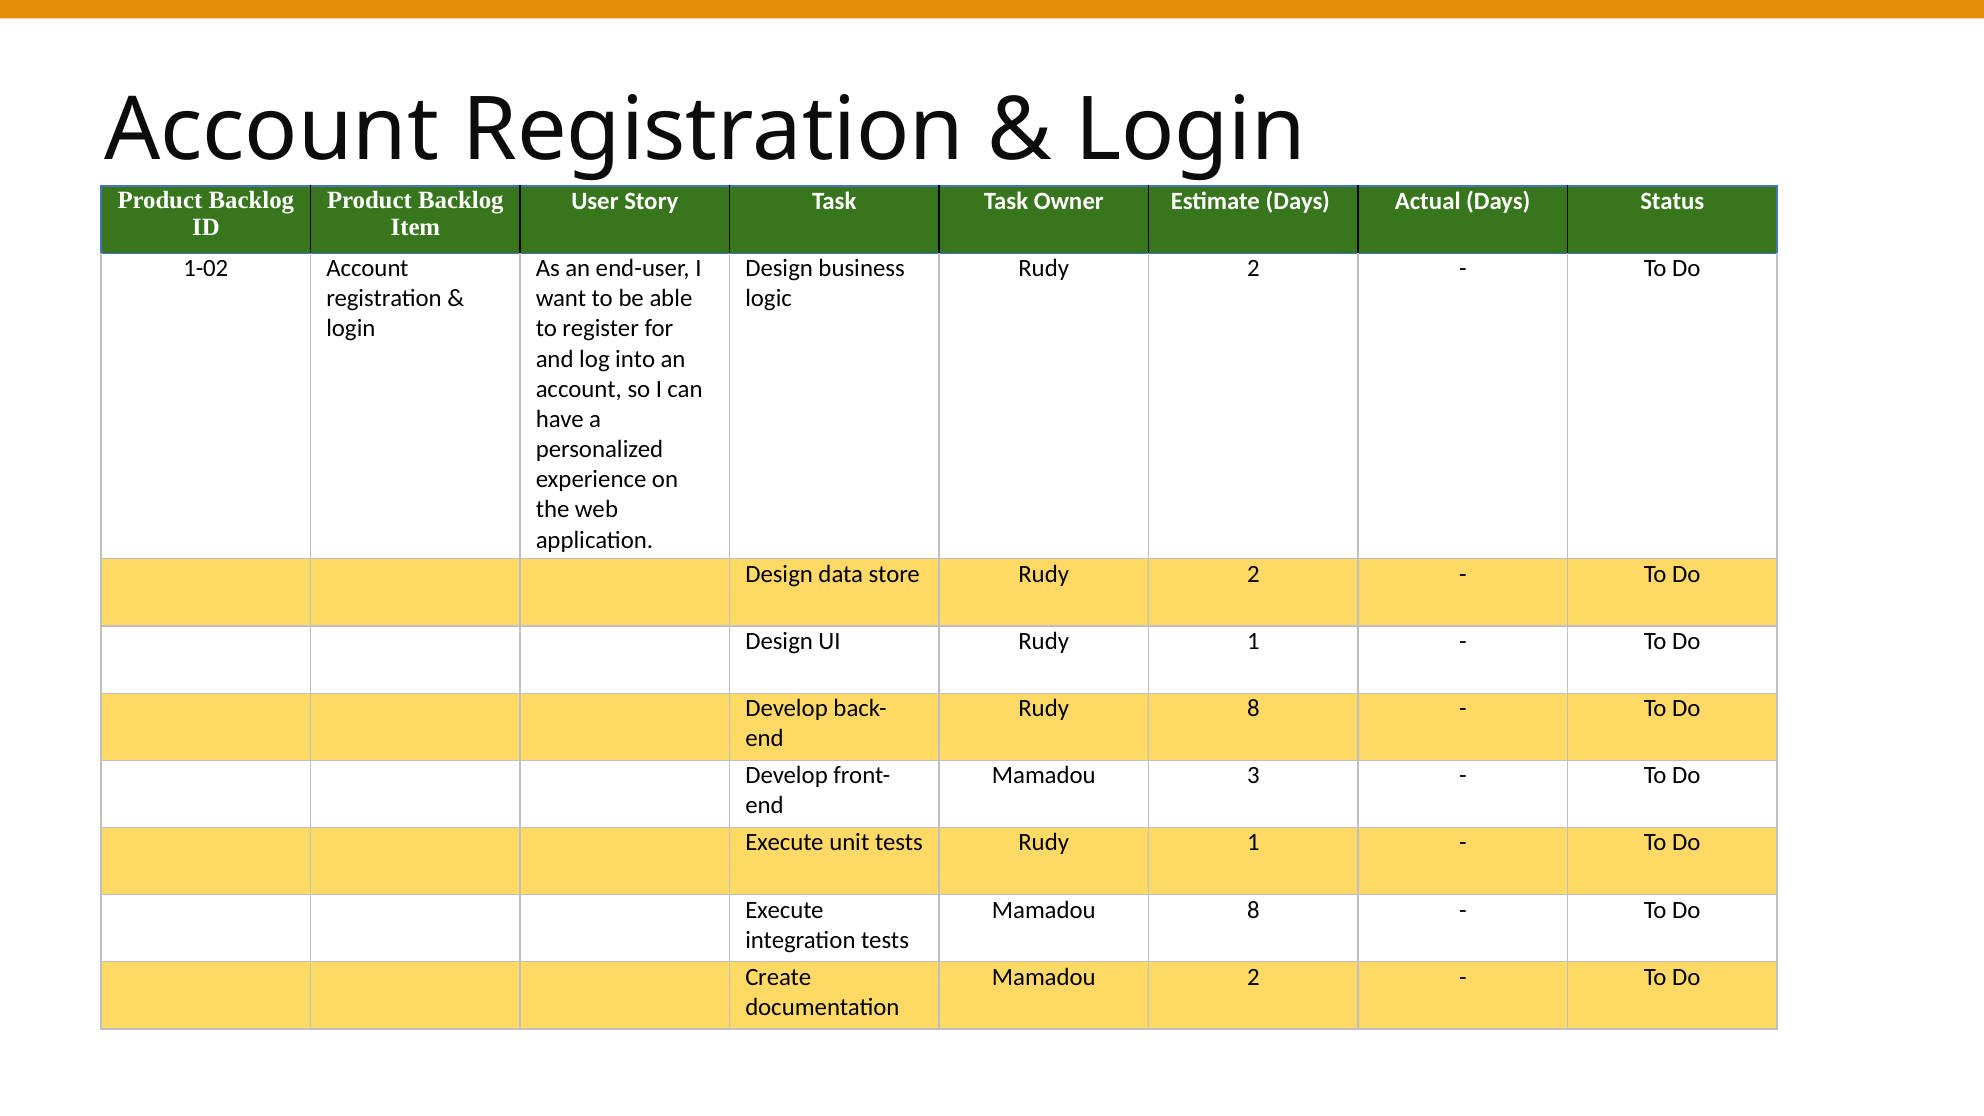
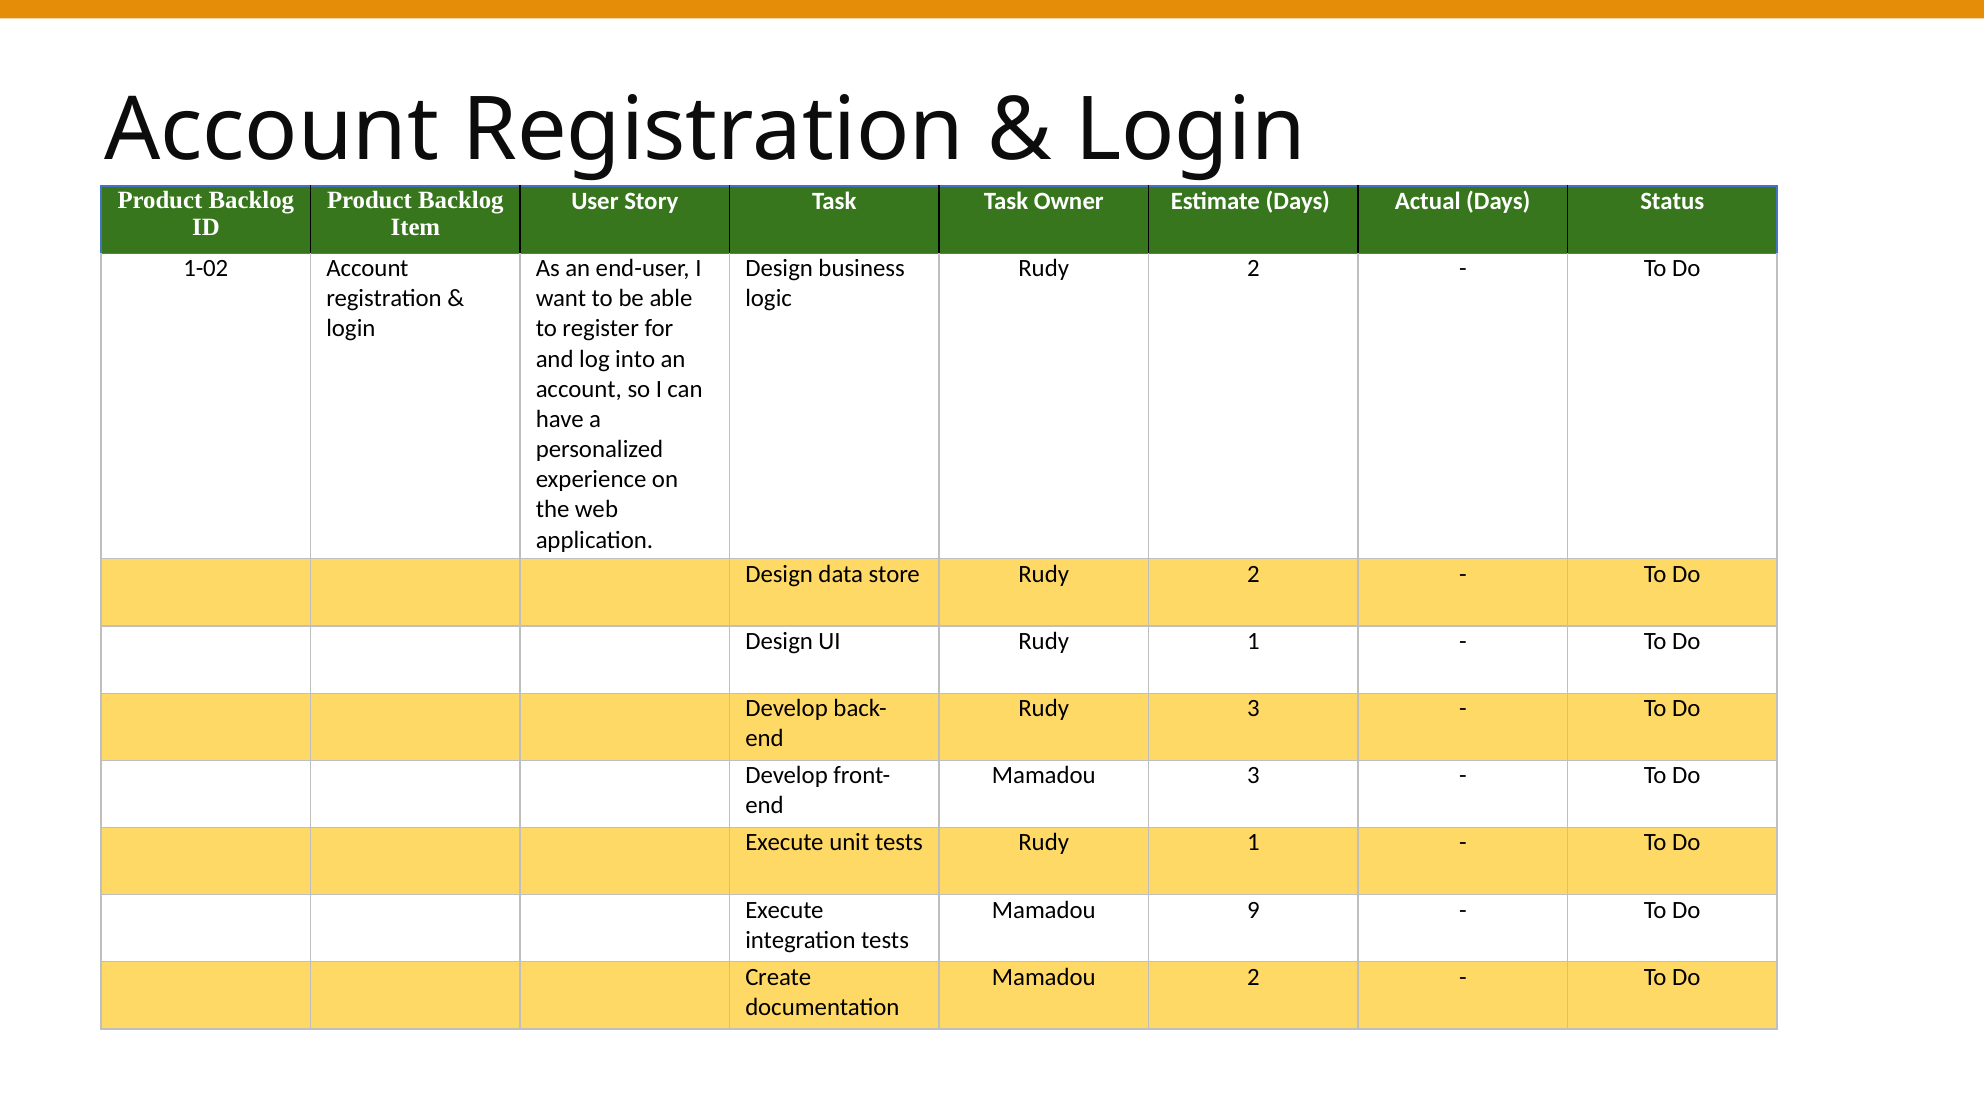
Rudy 8: 8 -> 3 (1253, 708)
Mamadou 8: 8 -> 9 (1253, 910)
